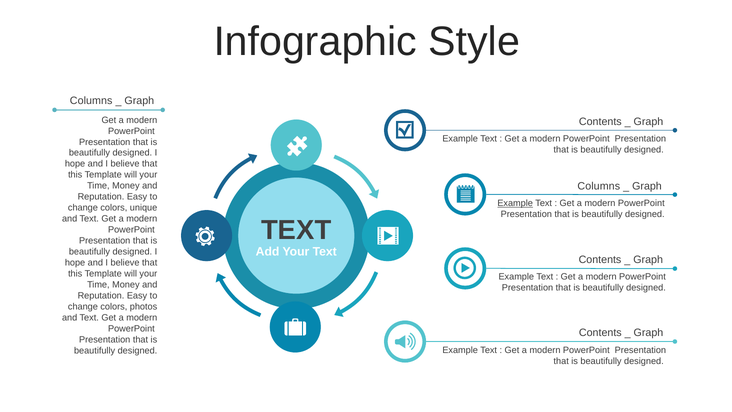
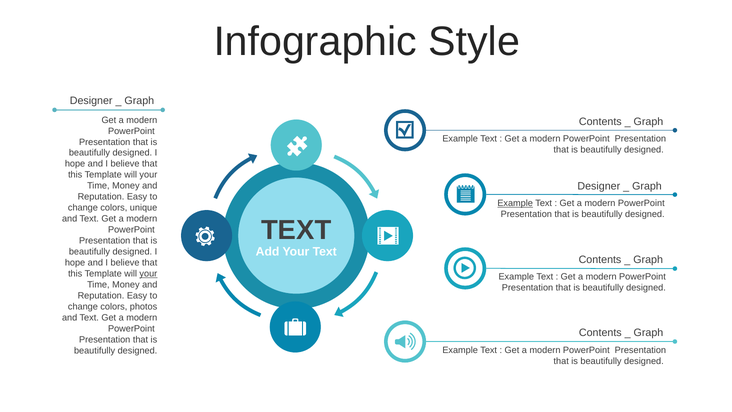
Columns: Columns -> Designer (91, 101)
Columns: Columns -> Designer (599, 186)
your underline: none -> present (148, 274)
